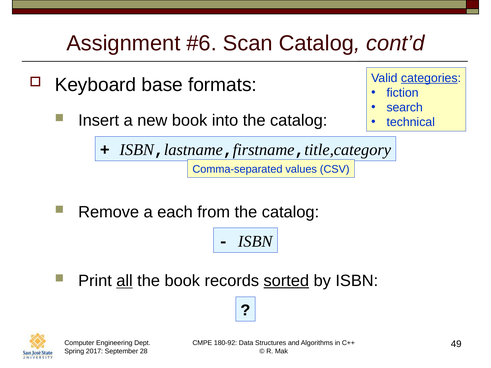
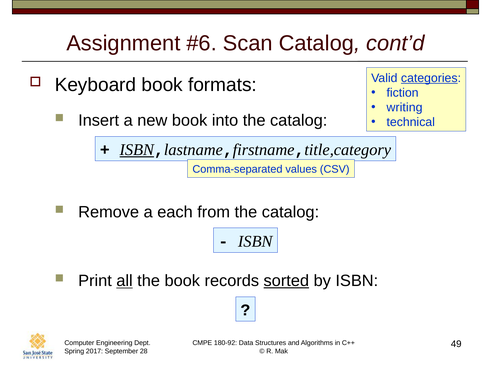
Keyboard base: base -> book (162, 85)
search: search -> writing (405, 108)
ISBN underline: none -> present (137, 150)
